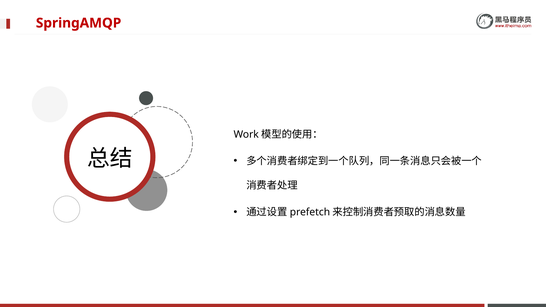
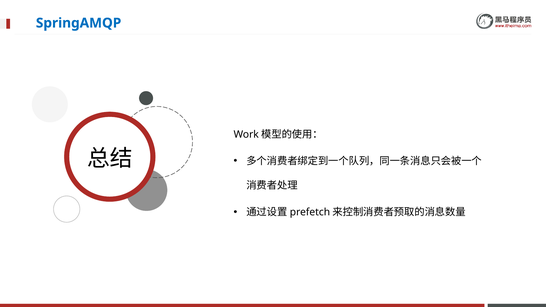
SpringAMQP colour: red -> blue (79, 23)
